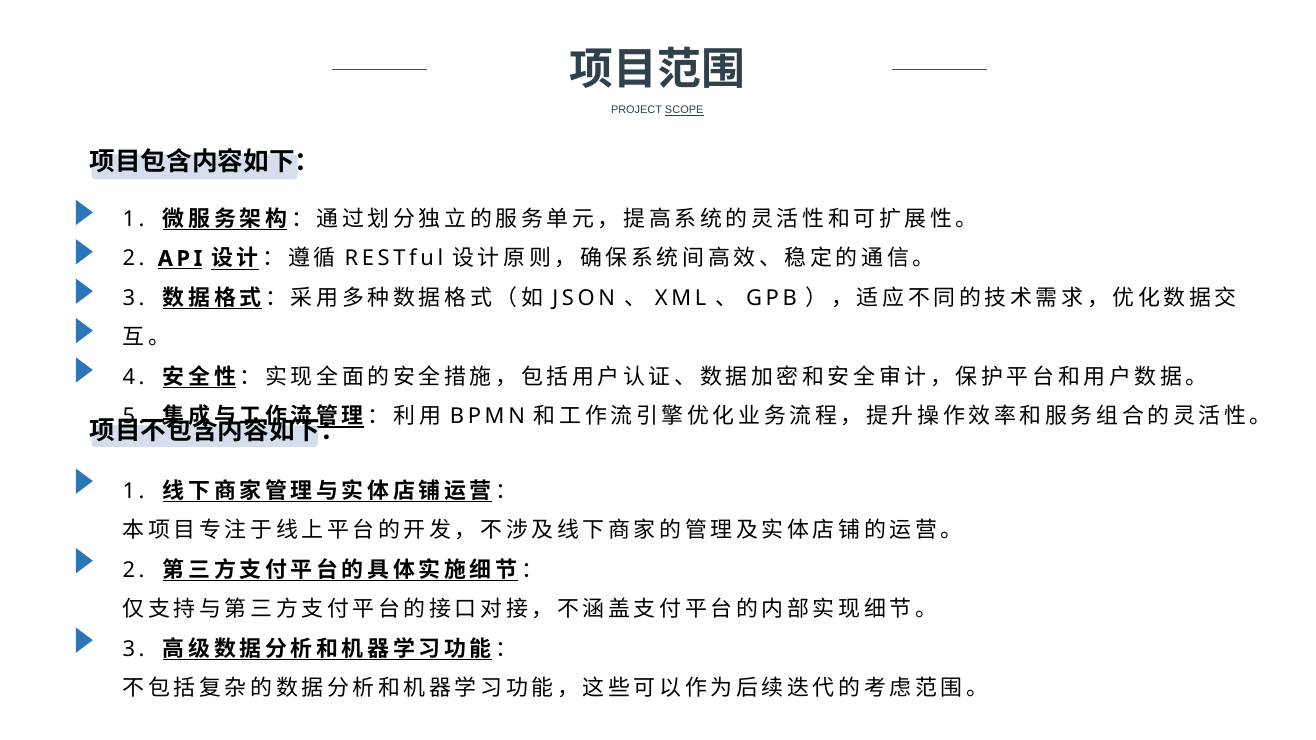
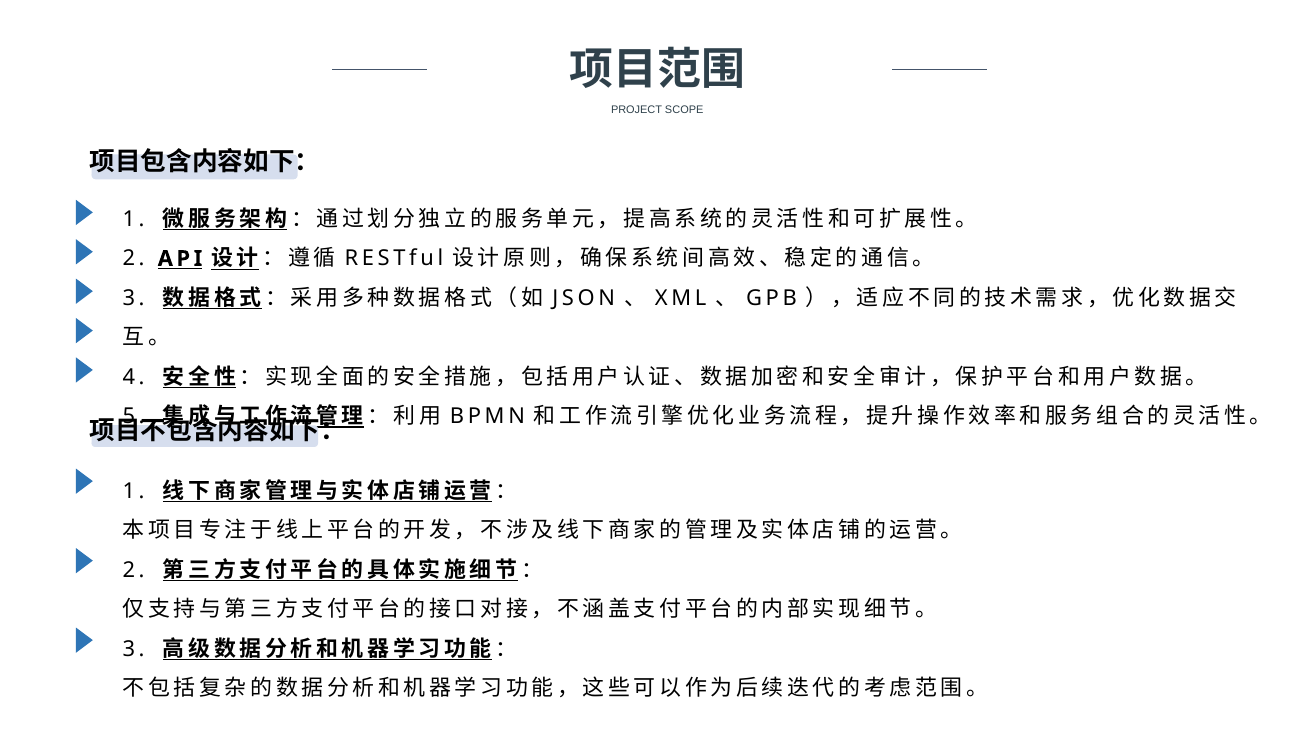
SCOPE underline: present -> none (684, 110)
